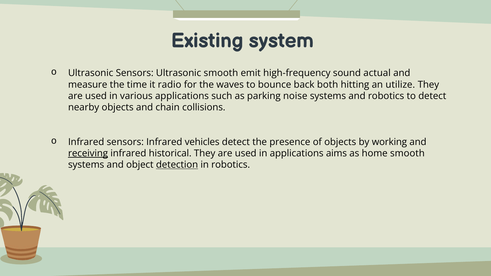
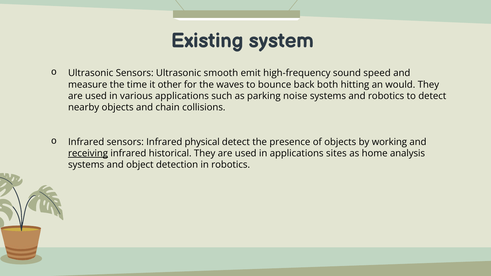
actual: actual -> speed (377, 73)
radio: radio -> other (170, 85)
utilize: utilize -> would (400, 85)
vehicles: vehicles -> physical (202, 142)
aims: aims -> sites (336, 153)
home smooth: smooth -> analysis (408, 153)
detection underline: present -> none (177, 165)
